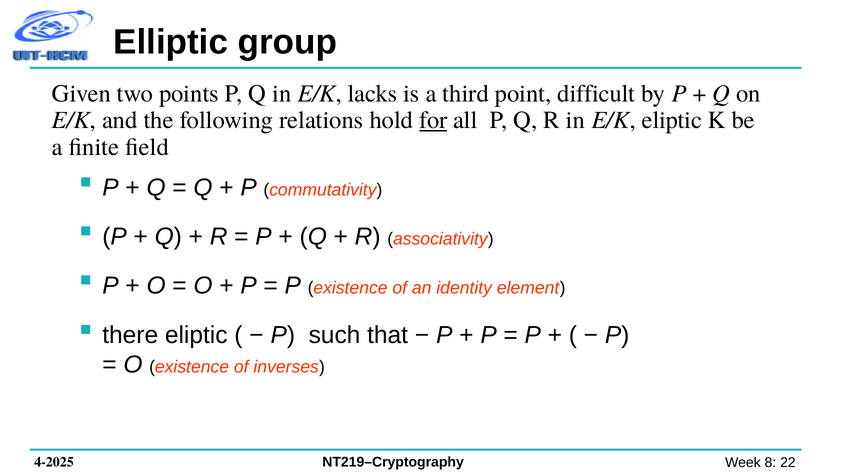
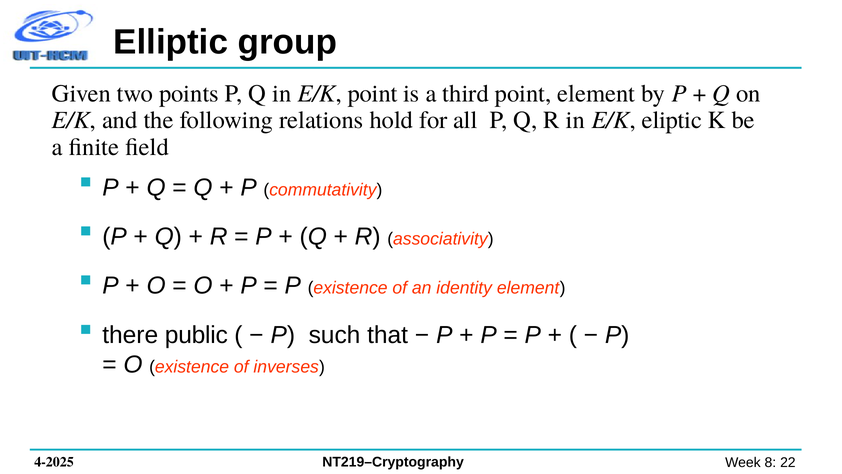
E/K lacks: lacks -> point (373, 94)
point difficult: difficult -> element (596, 94)
for underline: present -> none (433, 120)
there eliptic: eliptic -> public (196, 335)
